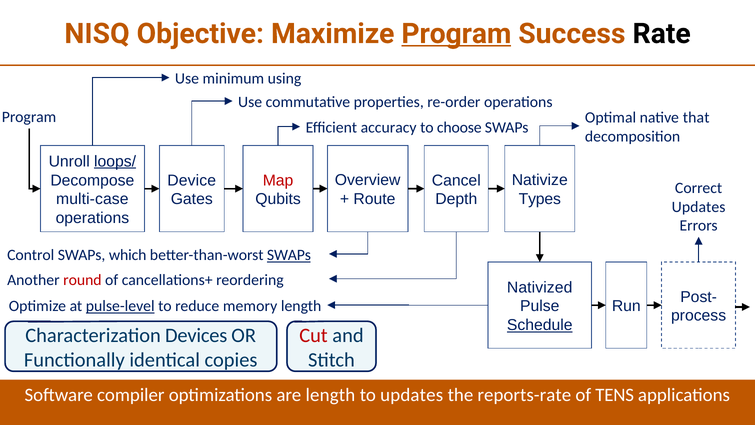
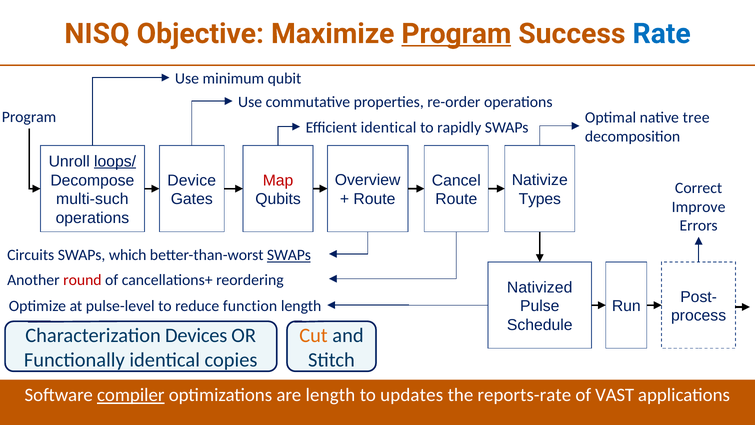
Rate colour: black -> blue (662, 34)
using: using -> qubit (285, 79)
that: that -> tree (696, 117)
Efficient accuracy: accuracy -> identical (389, 128)
choose: choose -> rapidly (459, 128)
multi-case: multi-case -> multi-such (92, 199)
Depth: Depth -> Route (456, 199)
Updates: Updates -> Improve (699, 207)
Control: Control -> Circuits (31, 255)
pulse-level underline: present -> none (120, 306)
memory: memory -> function (250, 306)
Schedule underline: present -> none (540, 325)
Cut colour: red -> orange (313, 335)
compiler underline: none -> present (131, 395)
TENS: TENS -> VAST (615, 395)
